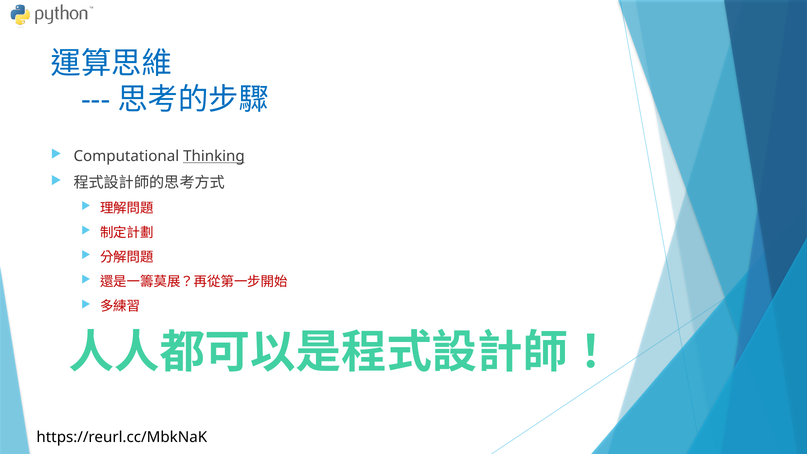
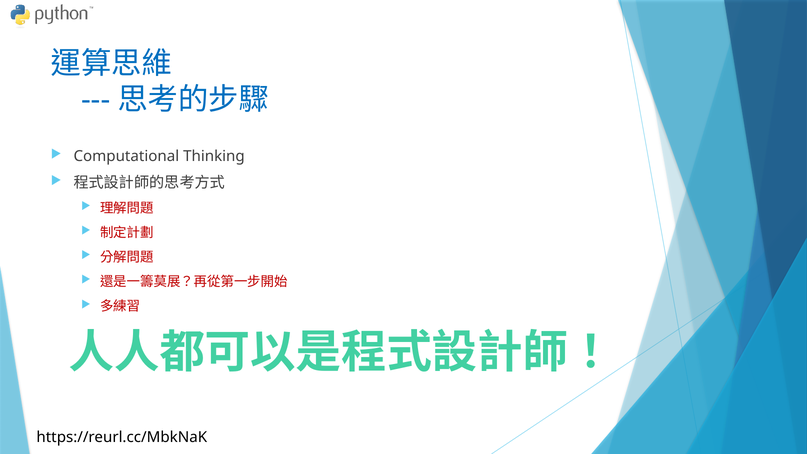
Thinking underline: present -> none (214, 156)
